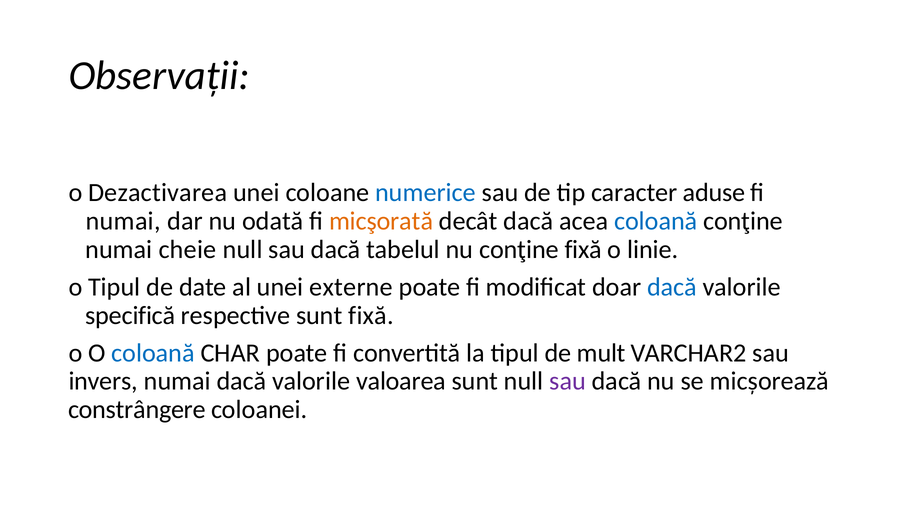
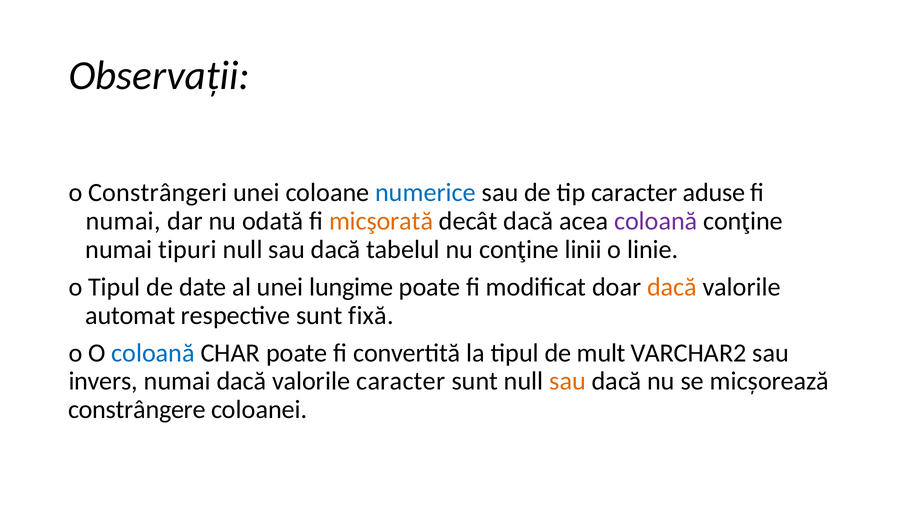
Dezactivarea: Dezactivarea -> Constrângeri (158, 193)
coloană colour: blue -> purple (656, 221)
cheie: cheie -> tipuri (188, 249)
conţine fixă: fixă -> linii (583, 249)
externe: externe -> lungime (351, 287)
dacă colour: blue -> orange (672, 287)
specifică: specifică -> automat (130, 315)
valorile valoarea: valoarea -> caracter (401, 381)
sau colour: purple -> orange (568, 381)
